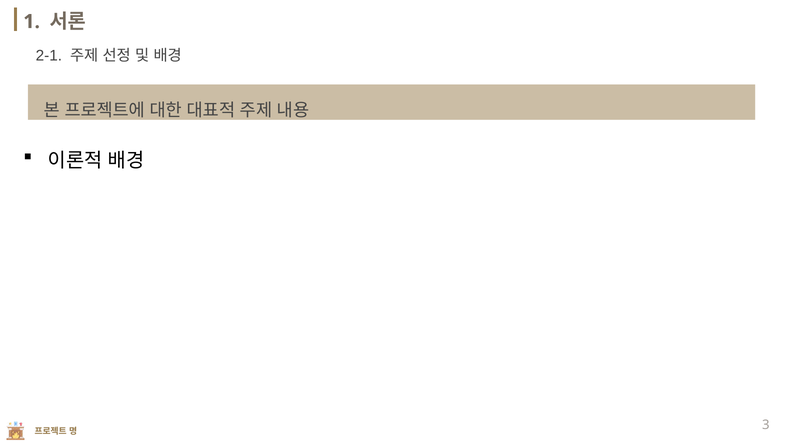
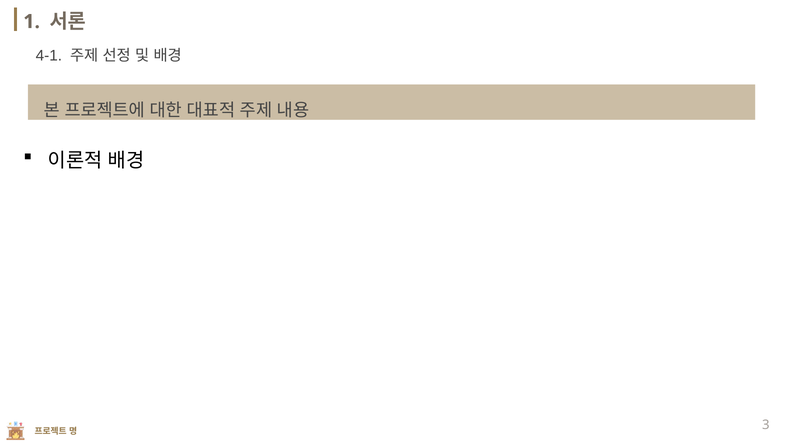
2-1: 2-1 -> 4-1 (49, 56)
